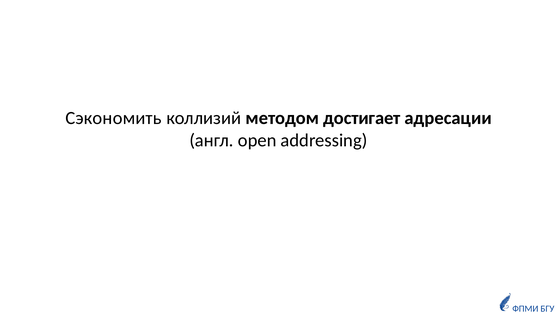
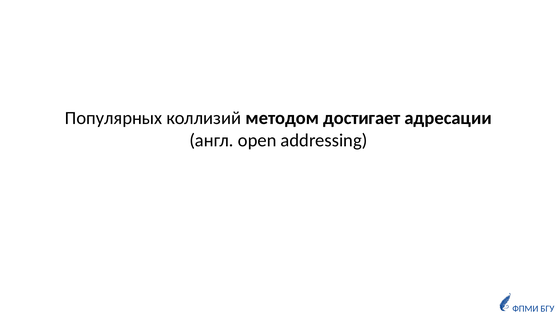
Сэкономить: Сэкономить -> Популярных (114, 118)
